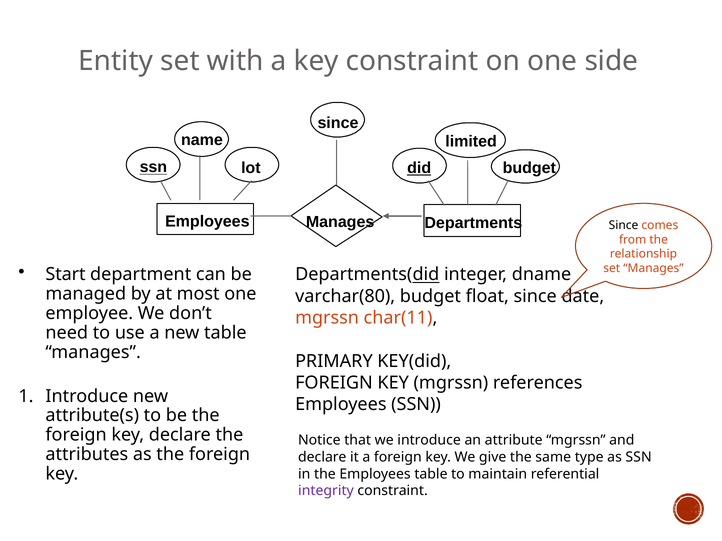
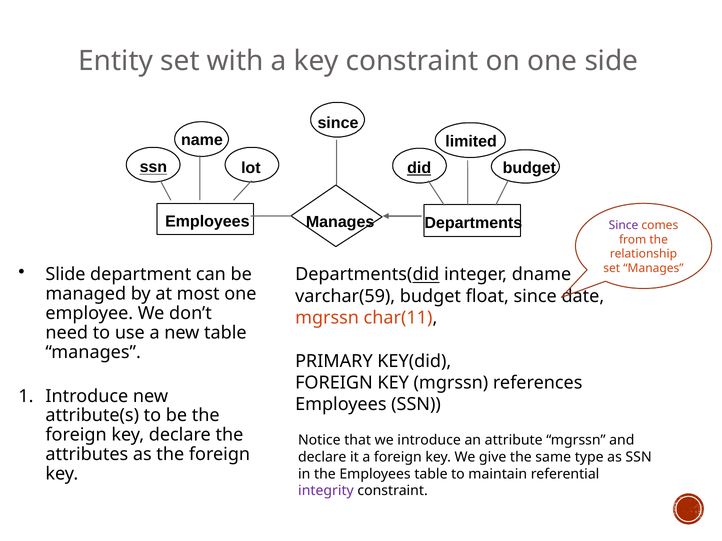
Since colour: black -> purple (624, 225)
Start: Start -> Slide (66, 275)
varchar(80: varchar(80 -> varchar(59 (345, 296)
